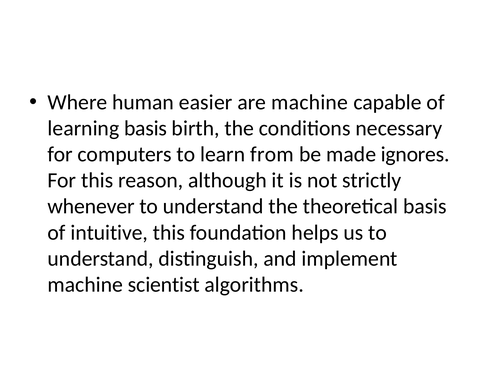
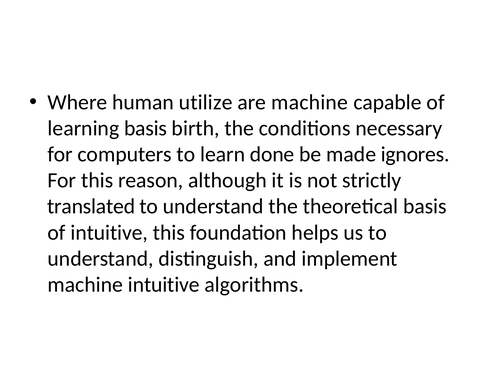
easier: easier -> utilize (206, 102)
from: from -> done (272, 154)
whenever: whenever -> translated (91, 207)
machine scientist: scientist -> intuitive (164, 285)
